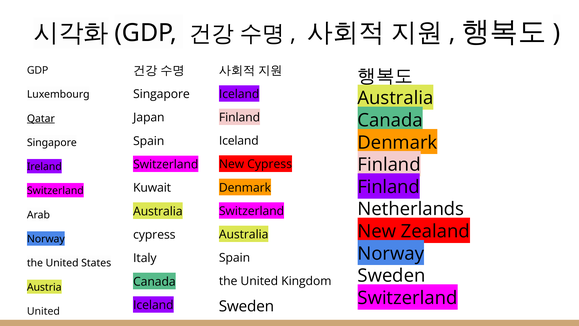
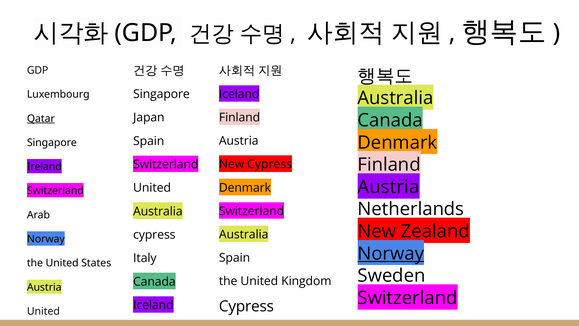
Iceland: Iceland -> Austria (239, 141)
Finland: Finland -> Austria (388, 187)
Kuwait: Kuwait -> United (152, 188)
Norway underline: none -> present (391, 253)
Sweden: Sweden -> Cypress (246, 306)
